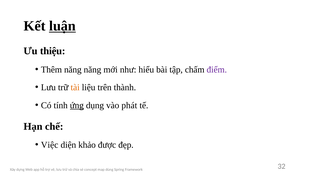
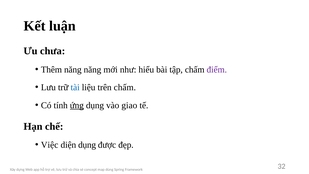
luận underline: present -> none (62, 26)
thiệu: thiệu -> chưa (53, 51)
tài colour: orange -> blue (75, 87)
trên thành: thành -> chấm (125, 87)
phát: phát -> giao (129, 105)
diện khảo: khảo -> dụng (87, 145)
